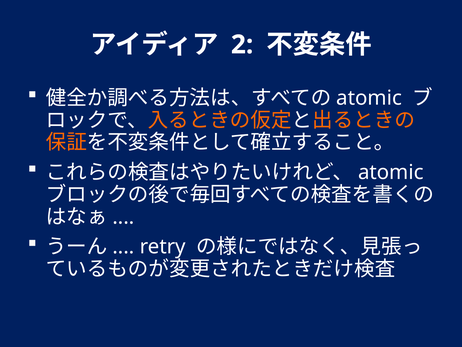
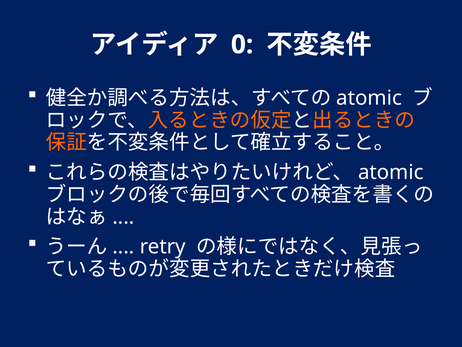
2: 2 -> 0 (242, 45)
